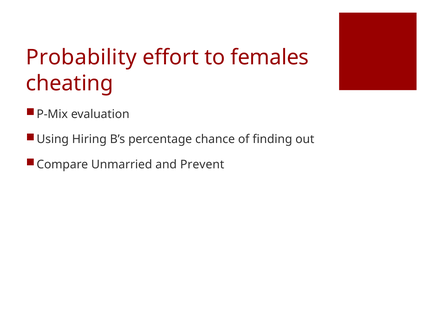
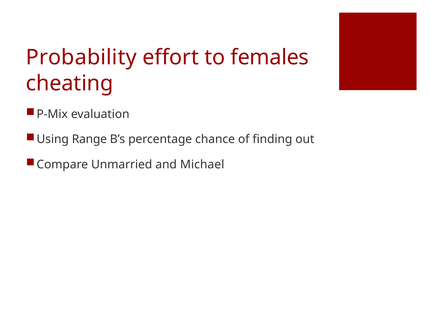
Hiring: Hiring -> Range (89, 139)
Prevent: Prevent -> Michael (202, 164)
